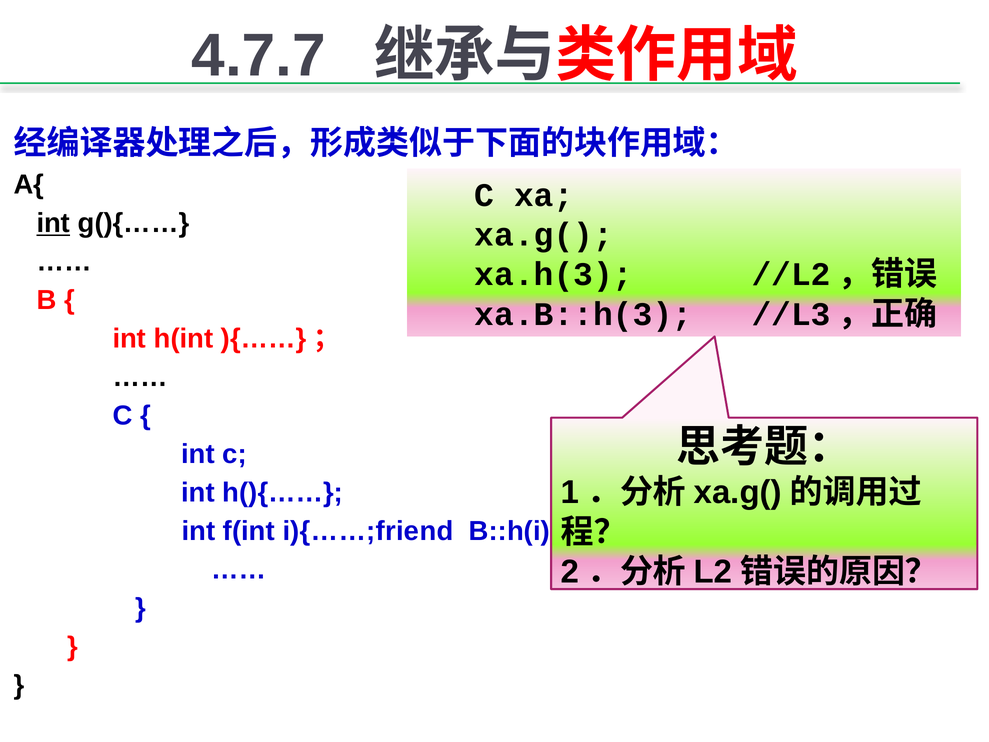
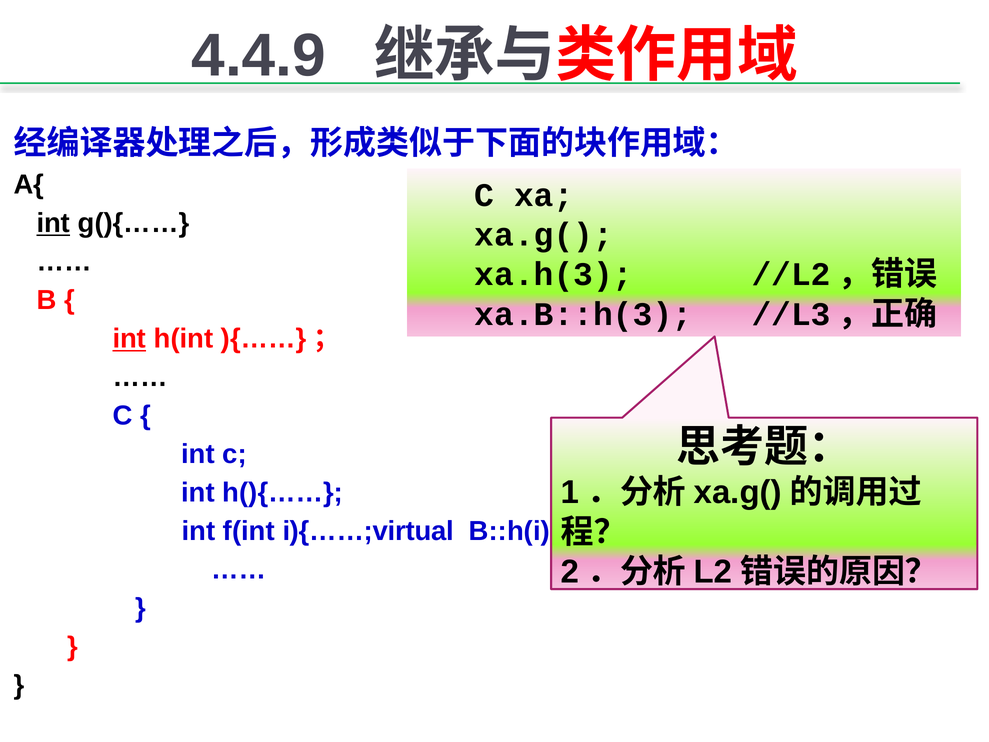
4.7.7: 4.7.7 -> 4.4.9 (259, 56)
int underline: none -> present (129, 339)
i){……;friend: i){……;friend -> i){……;virtual (368, 531)
